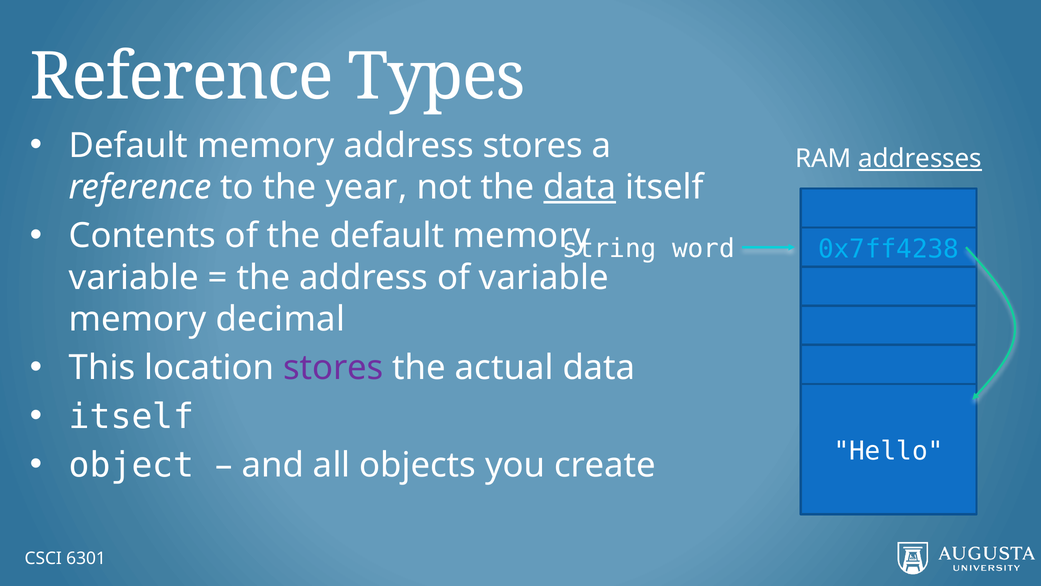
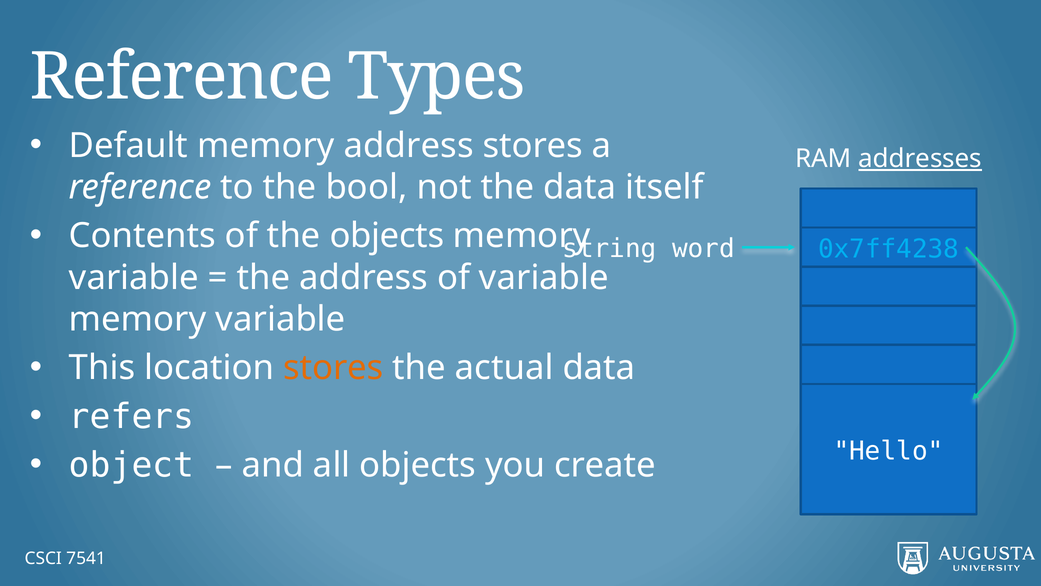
year: year -> bool (367, 187)
data underline: present -> none (580, 187)
the default: default -> objects (387, 236)
decimal: decimal -> variable (280, 319)
stores colour: purple -> orange (333, 368)
itself: itself -> refers (132, 416)
6301: 6301 -> 7541 (86, 558)
